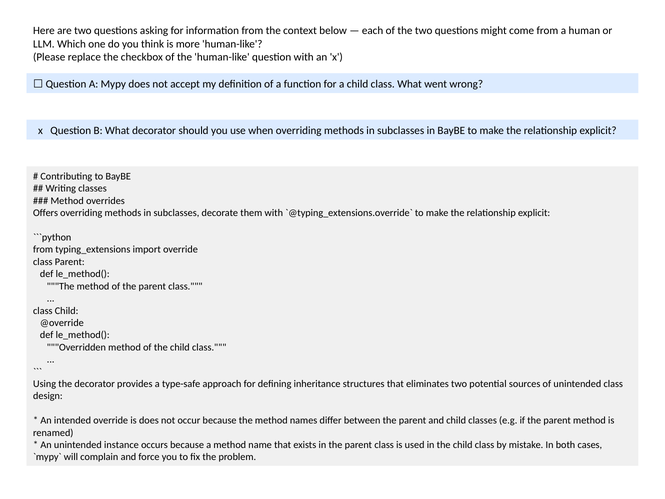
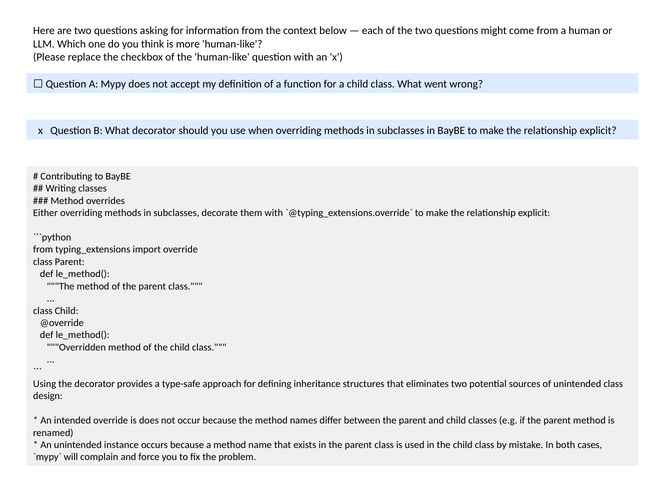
Offers: Offers -> Either (45, 213)
